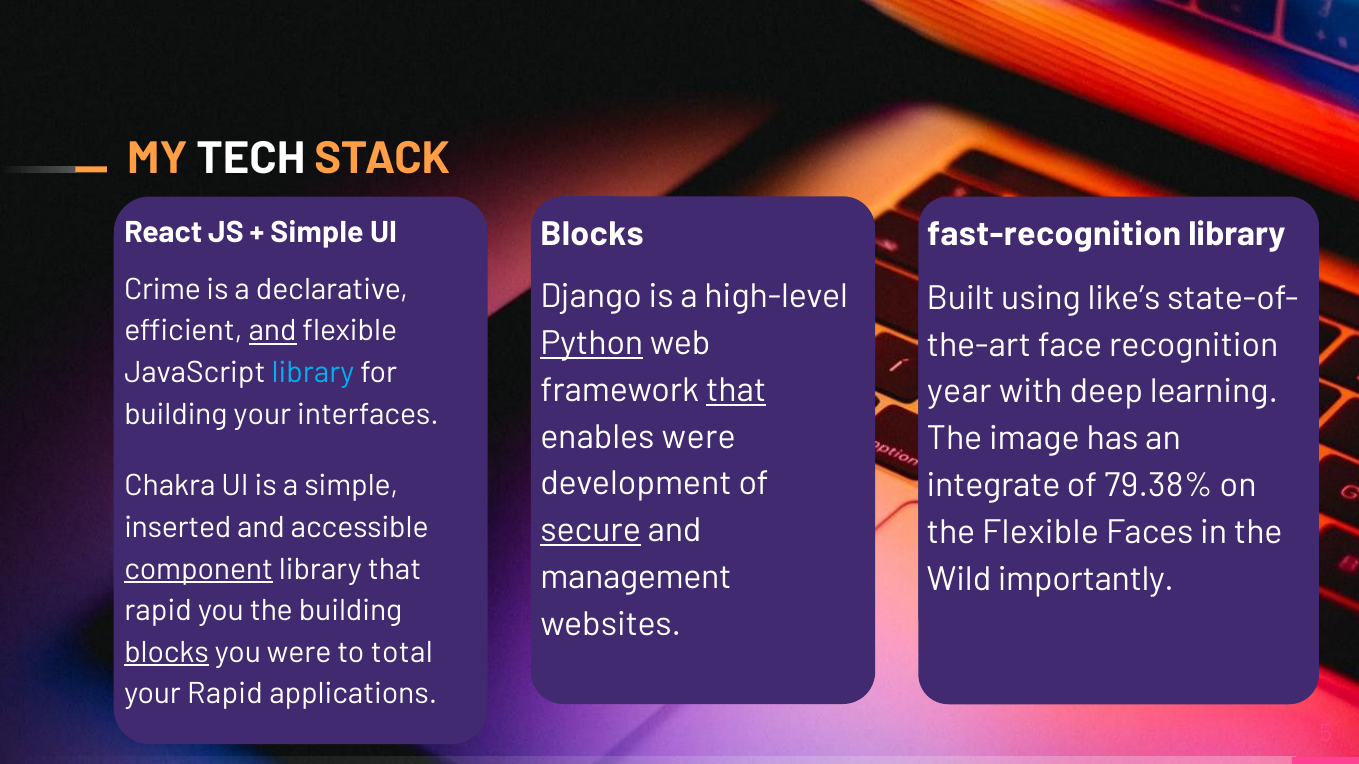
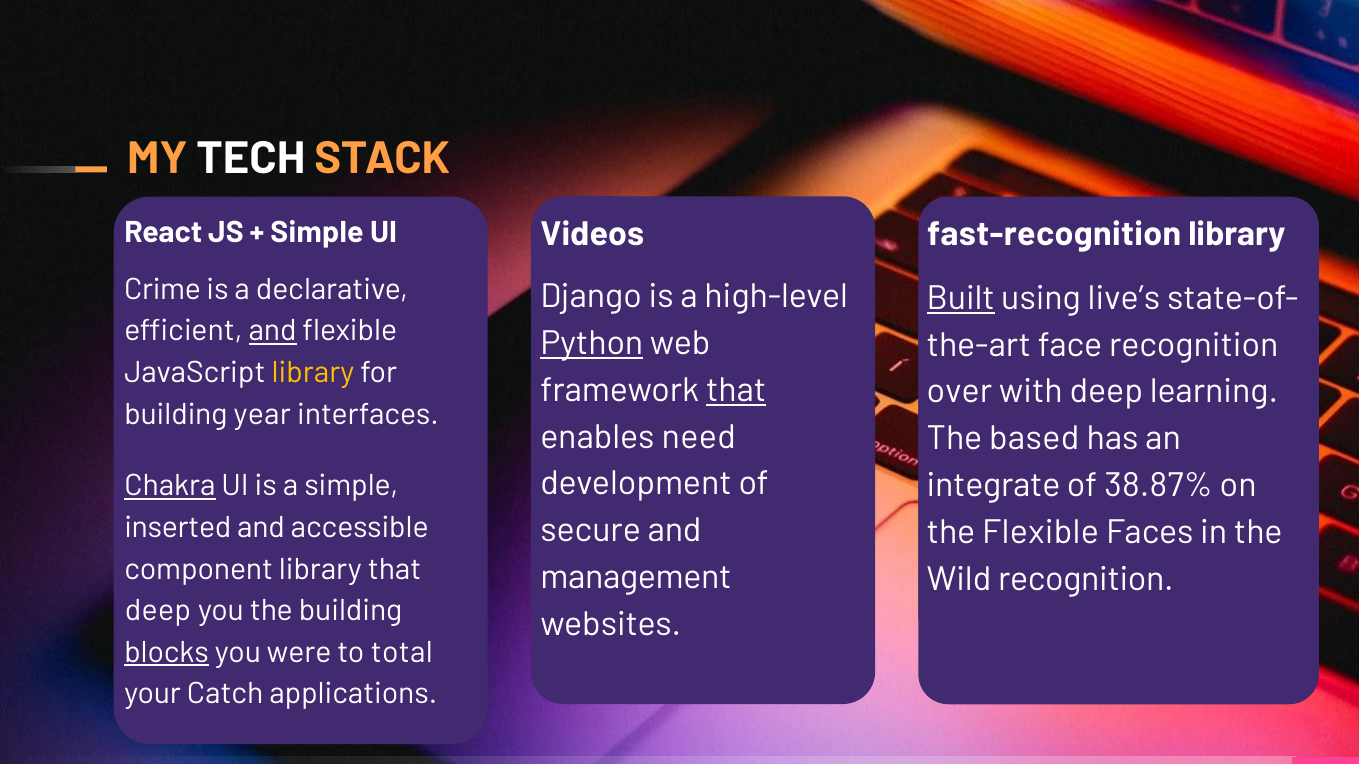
Blocks: Blocks -> Videos (592, 235)
Built underline: none -> present (961, 298)
like’s: like’s -> live’s (1124, 298)
library colour: light blue -> yellow (313, 373)
year: year -> over (959, 392)
building your: your -> year (262, 414)
enables were: were -> need (699, 437)
image: image -> based (1034, 439)
79.38%: 79.38% -> 38.87% (1158, 486)
Chakra underline: none -> present (170, 486)
secure underline: present -> none (591, 531)
component underline: present -> none (199, 569)
Wild importantly: importantly -> recognition (1086, 579)
rapid: rapid -> deep (158, 611)
your Rapid: Rapid -> Catch (225, 694)
